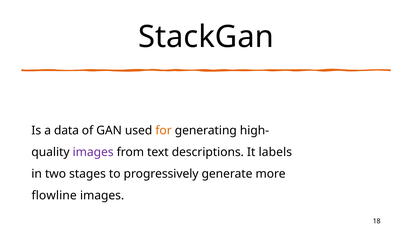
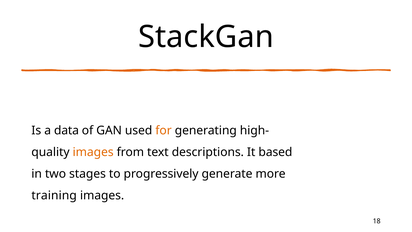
images colour: purple -> orange (93, 152)
labels: labels -> based (275, 152)
flowline: flowline -> training (54, 195)
